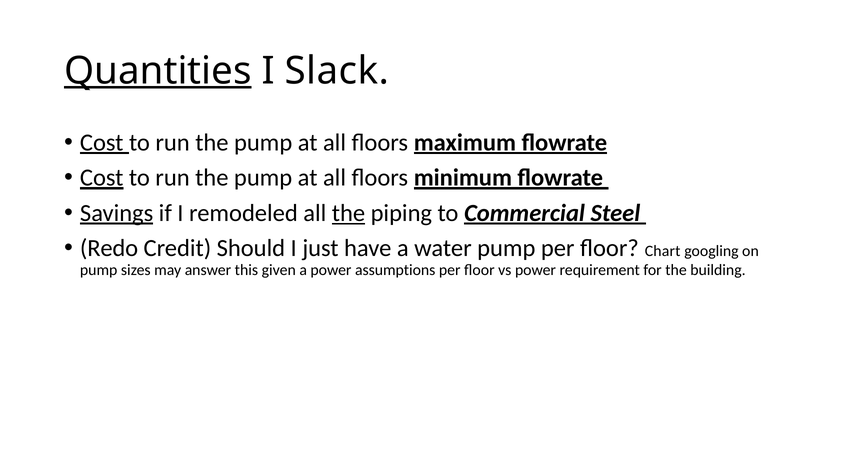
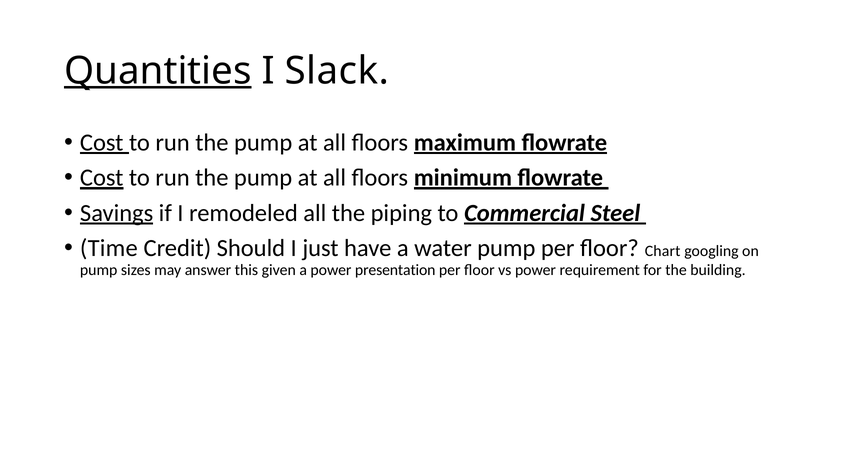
the underline: present -> none (348, 213)
Redo: Redo -> Time (109, 248)
assumptions: assumptions -> presentation (395, 270)
